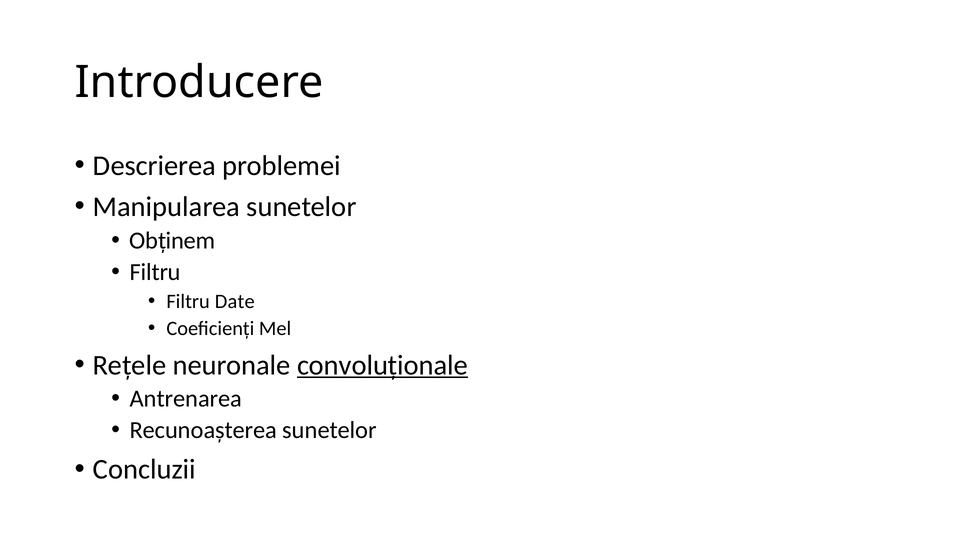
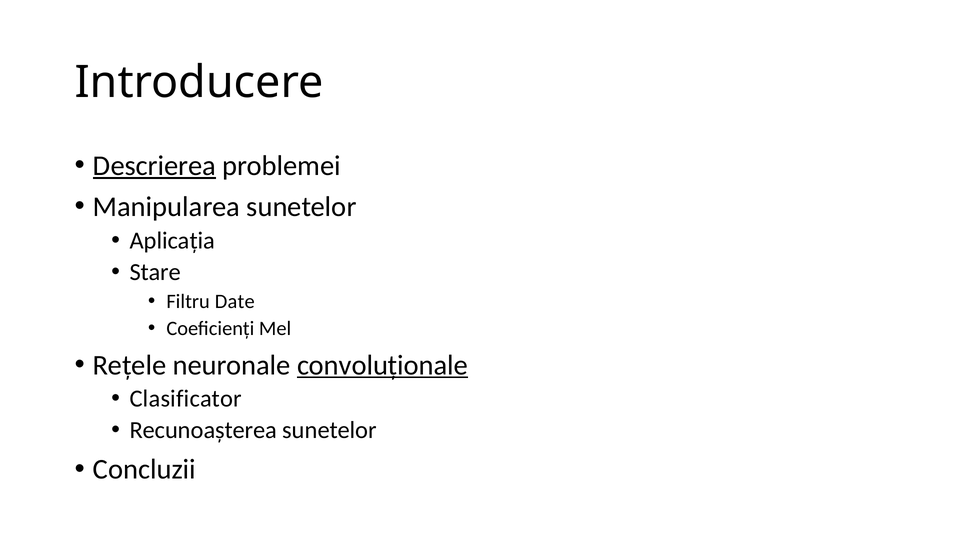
Descrierea underline: none -> present (154, 166)
Obținem: Obținem -> Aplicația (172, 240)
Filtru: Filtru -> Stare (155, 272)
Antrenarea: Antrenarea -> Clasificator (186, 399)
